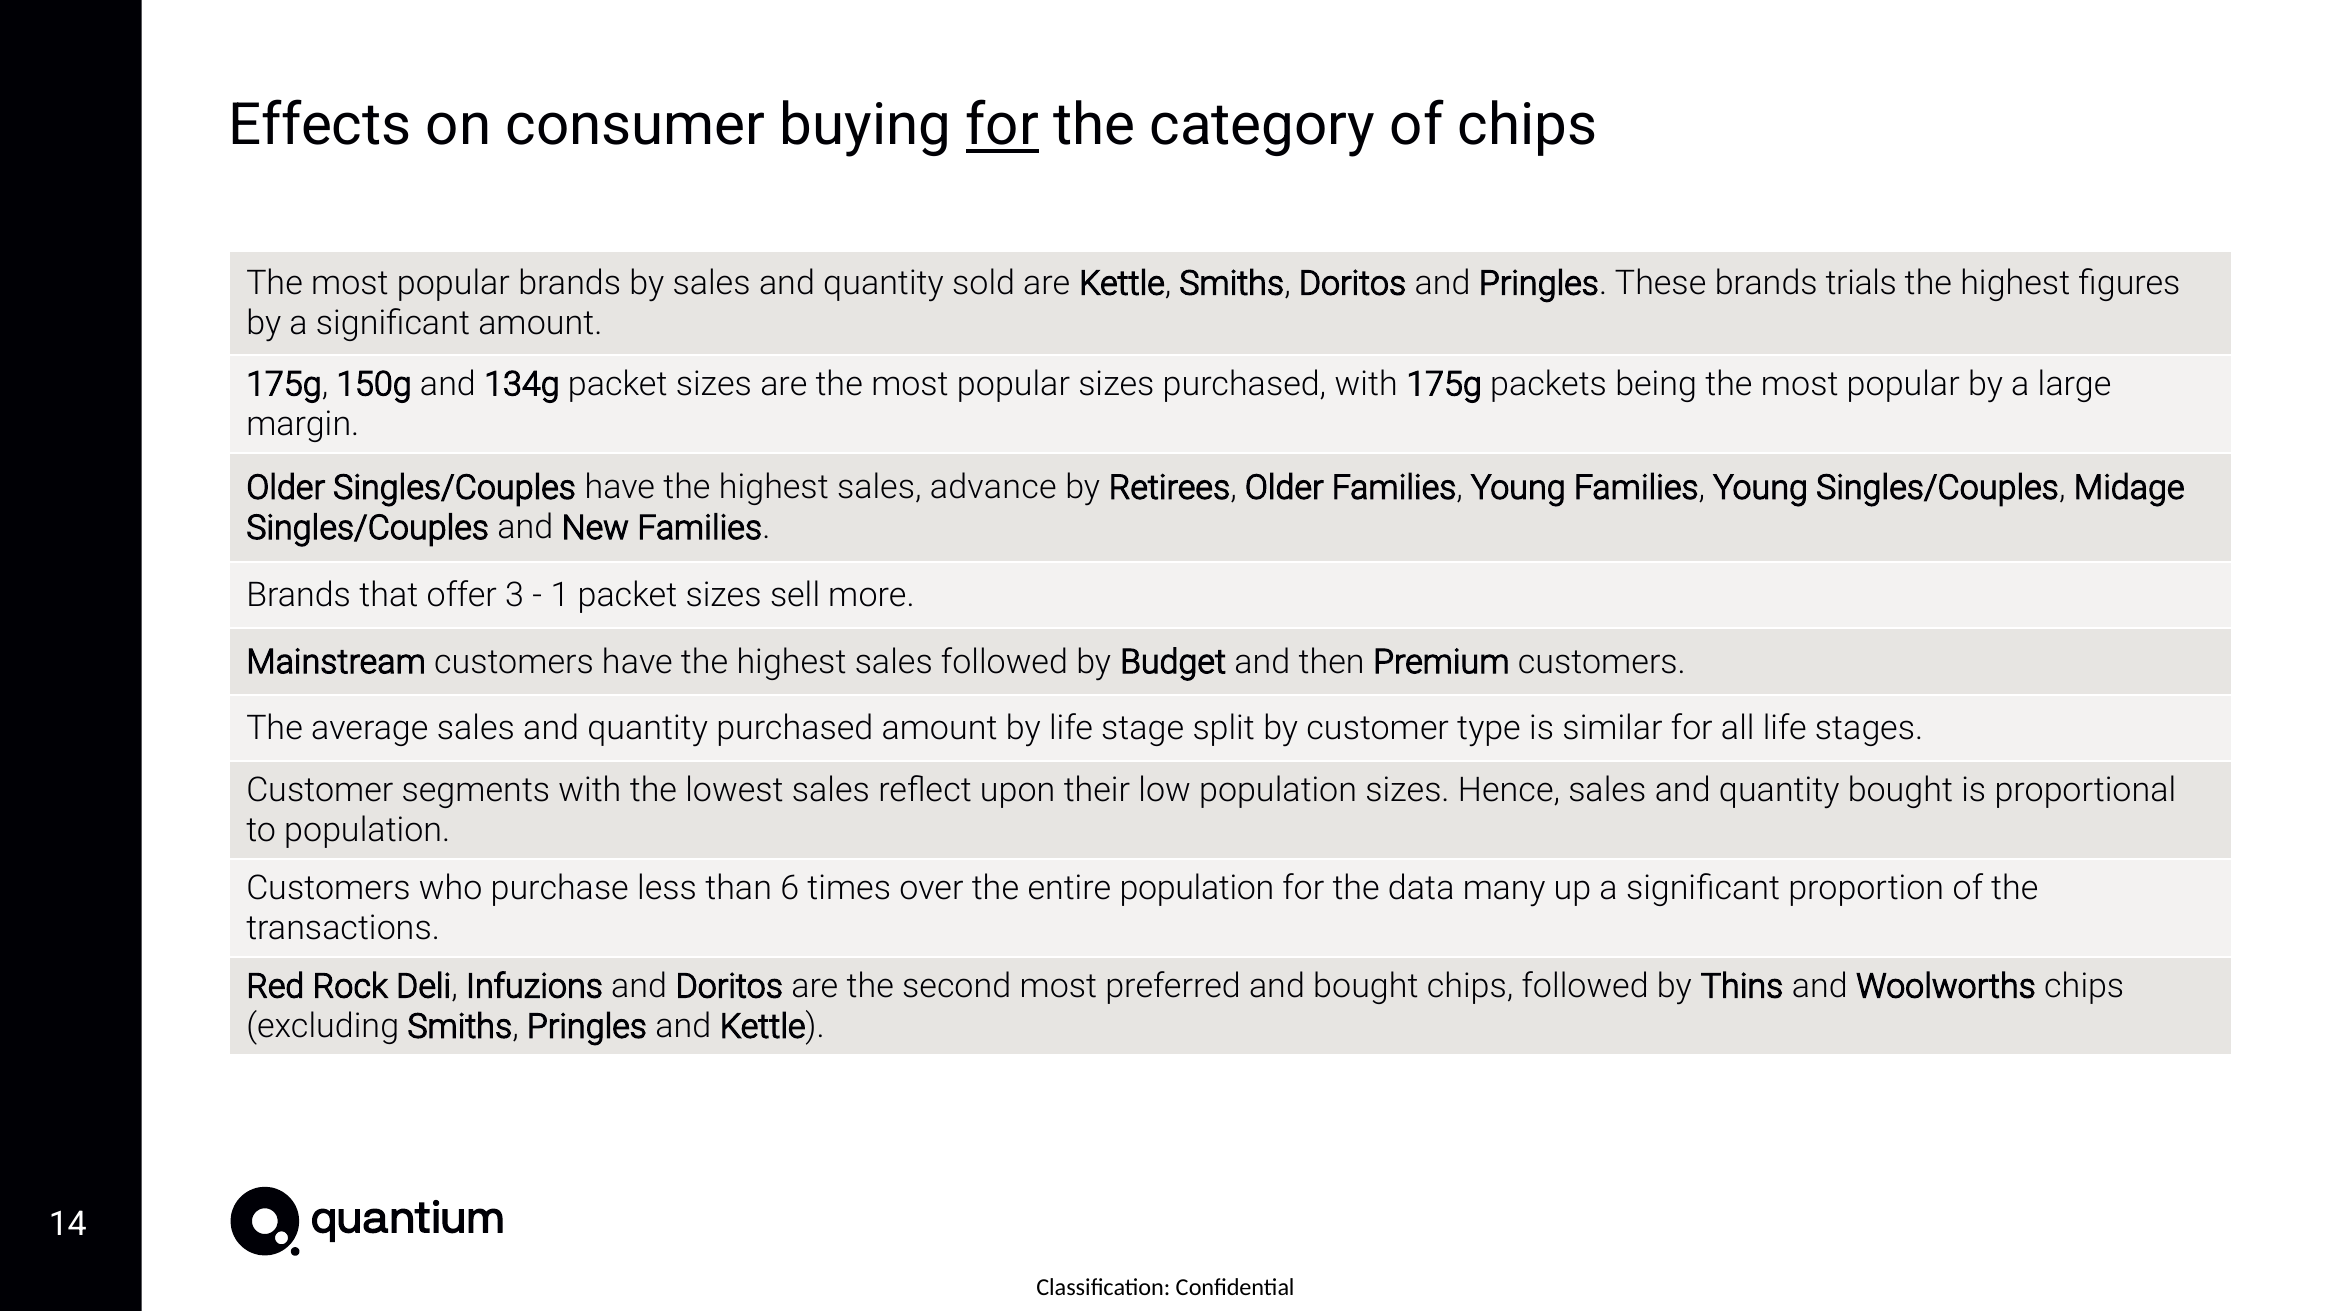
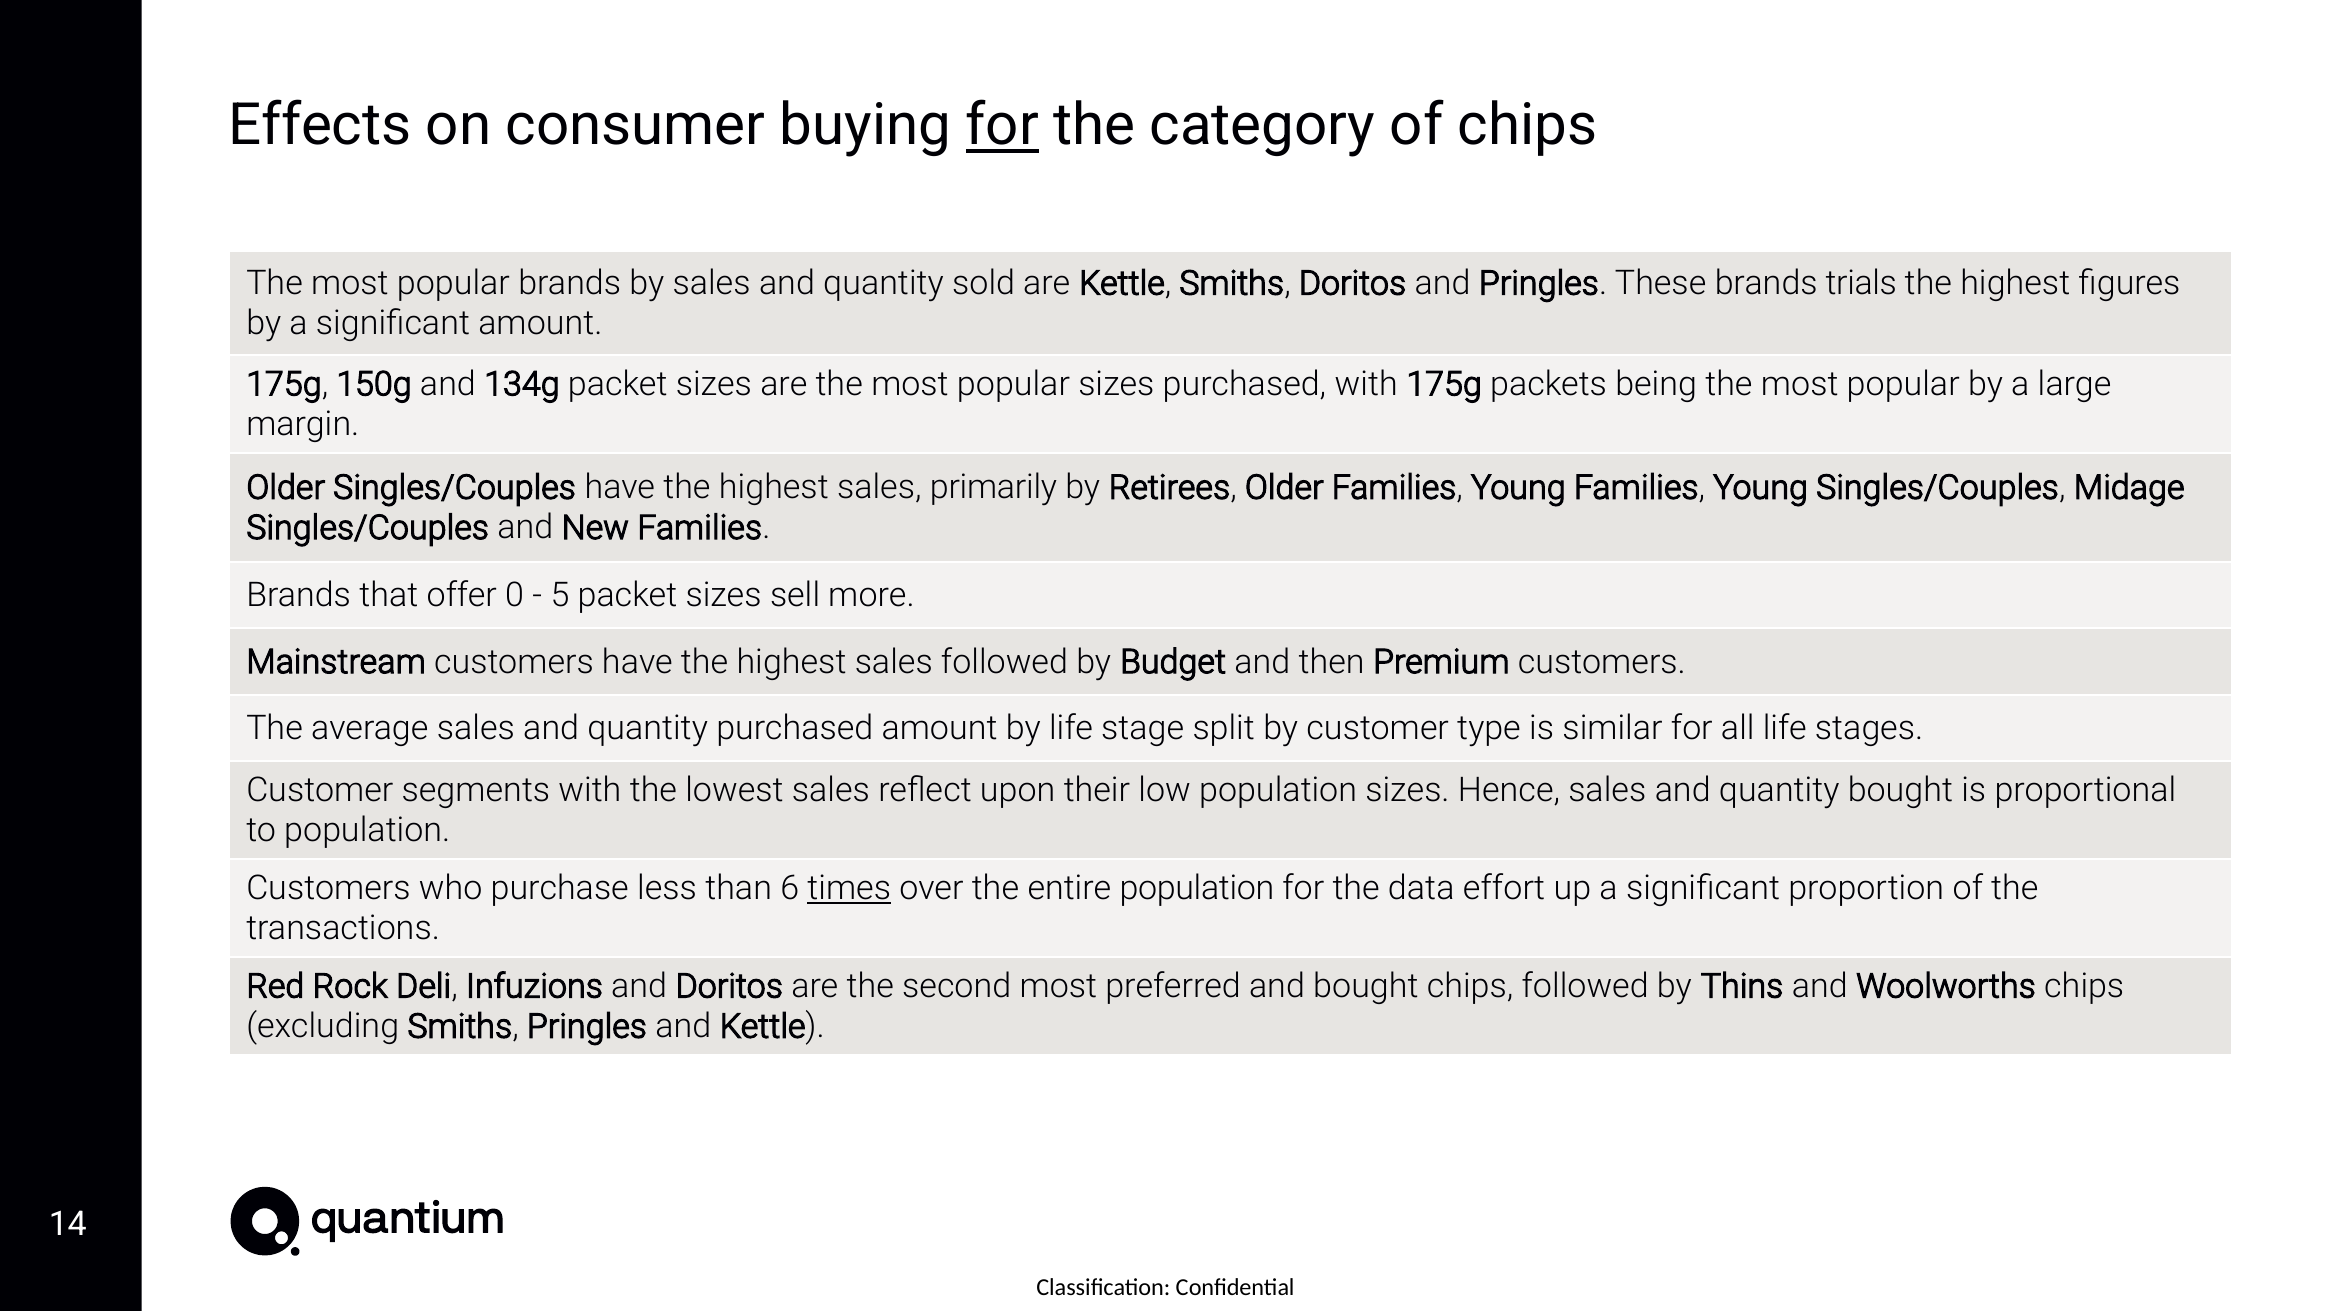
advance: advance -> primarily (993, 488)
3: 3 -> 0 (515, 595)
1: 1 -> 5 (560, 595)
times underline: none -> present (849, 889)
many: many -> effort (1504, 889)
